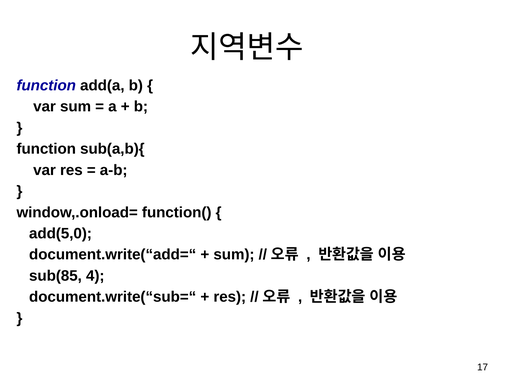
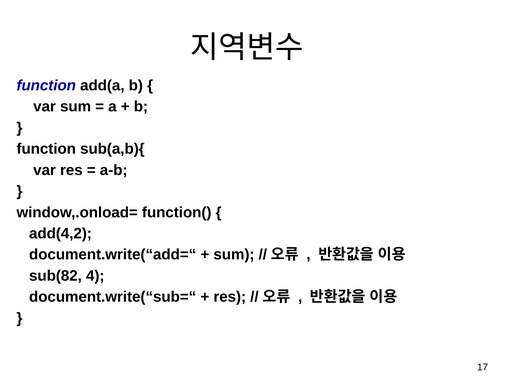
add(5,0: add(5,0 -> add(4,2 (60, 234)
sub(85: sub(85 -> sub(82 (55, 276)
